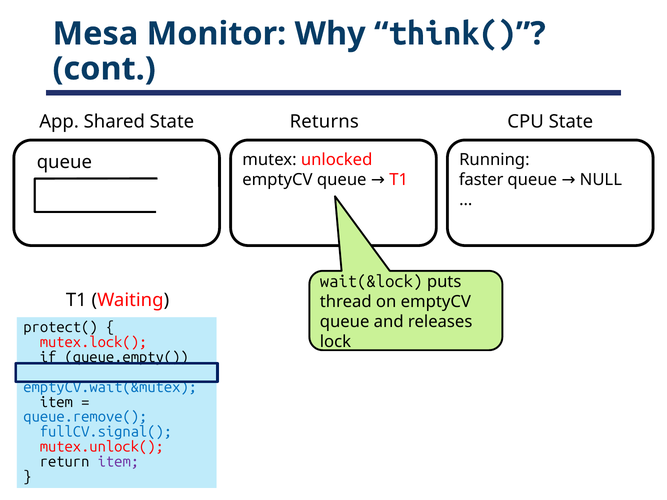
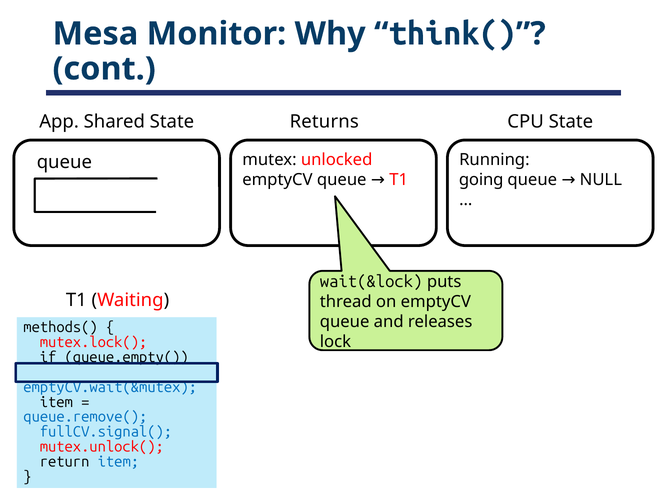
faster: faster -> going (481, 180)
protect(: protect( -> methods( (61, 328)
item colour: purple -> blue (118, 462)
